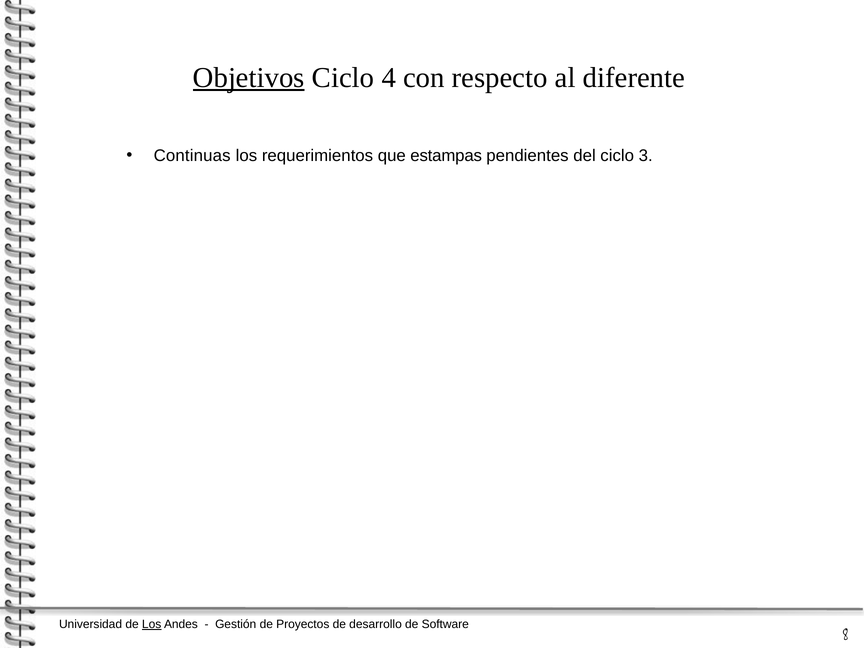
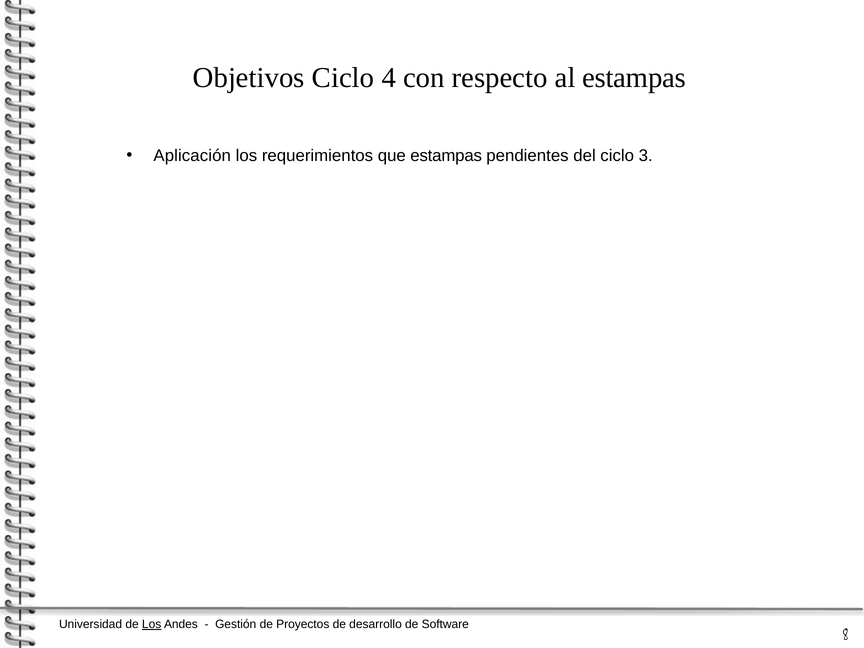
Objetivos underline: present -> none (249, 78)
al diferente: diferente -> estampas (634, 78)
Continuas: Continuas -> Aplicación (192, 156)
